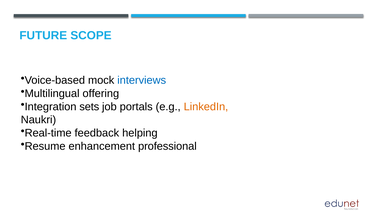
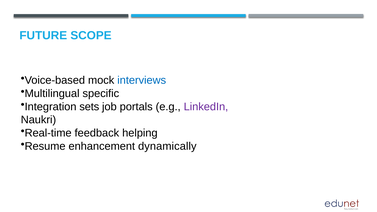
offering: offering -> specific (101, 93)
LinkedIn colour: orange -> purple (206, 107)
professional: professional -> dynamically (167, 146)
